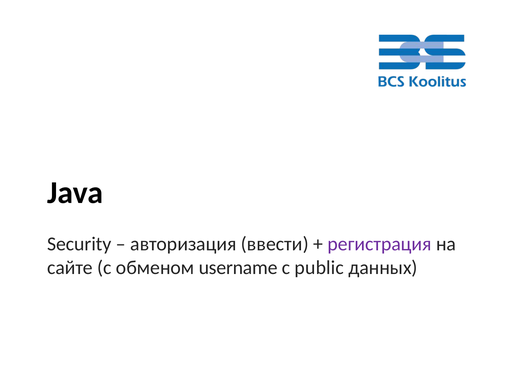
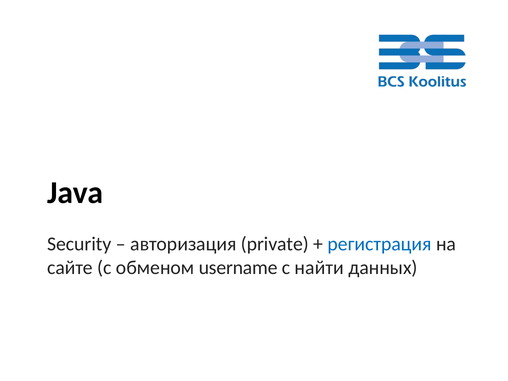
ввести: ввести -> private (275, 244)
регистрация colour: purple -> blue (380, 244)
public: public -> найти (319, 268)
